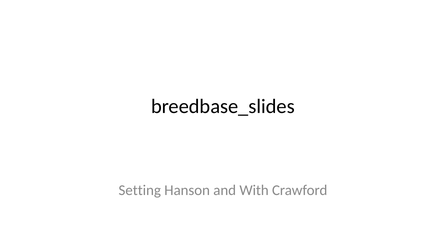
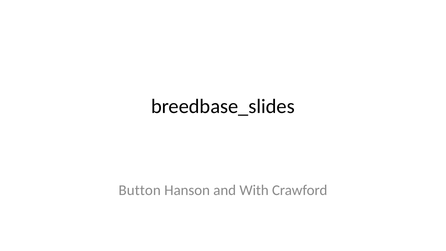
Setting: Setting -> Button (140, 190)
